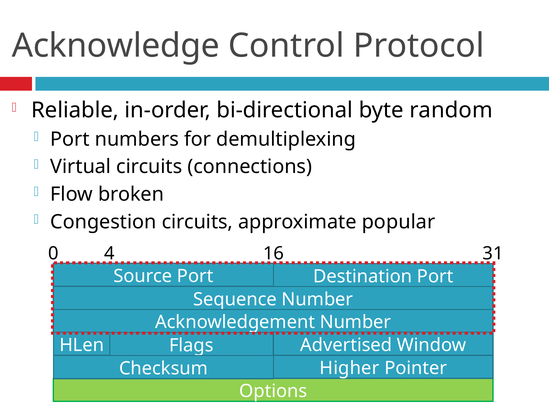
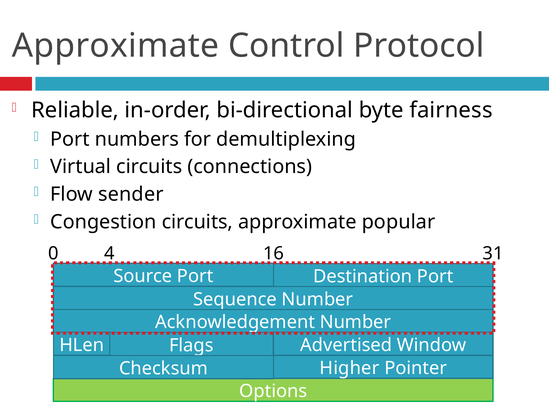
Acknowledge: Acknowledge -> Approximate (115, 46)
random: random -> fairness (451, 110)
broken: broken -> sender (131, 194)
